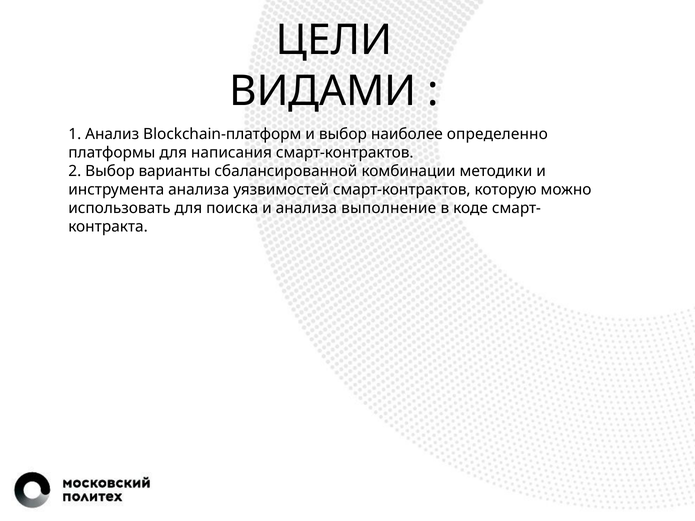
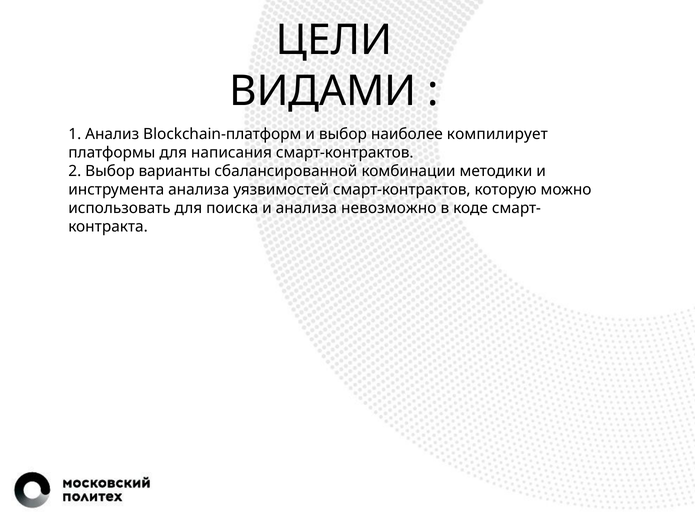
определенно: определенно -> компилирует (497, 134)
выполнение: выполнение -> невозможно (389, 208)
